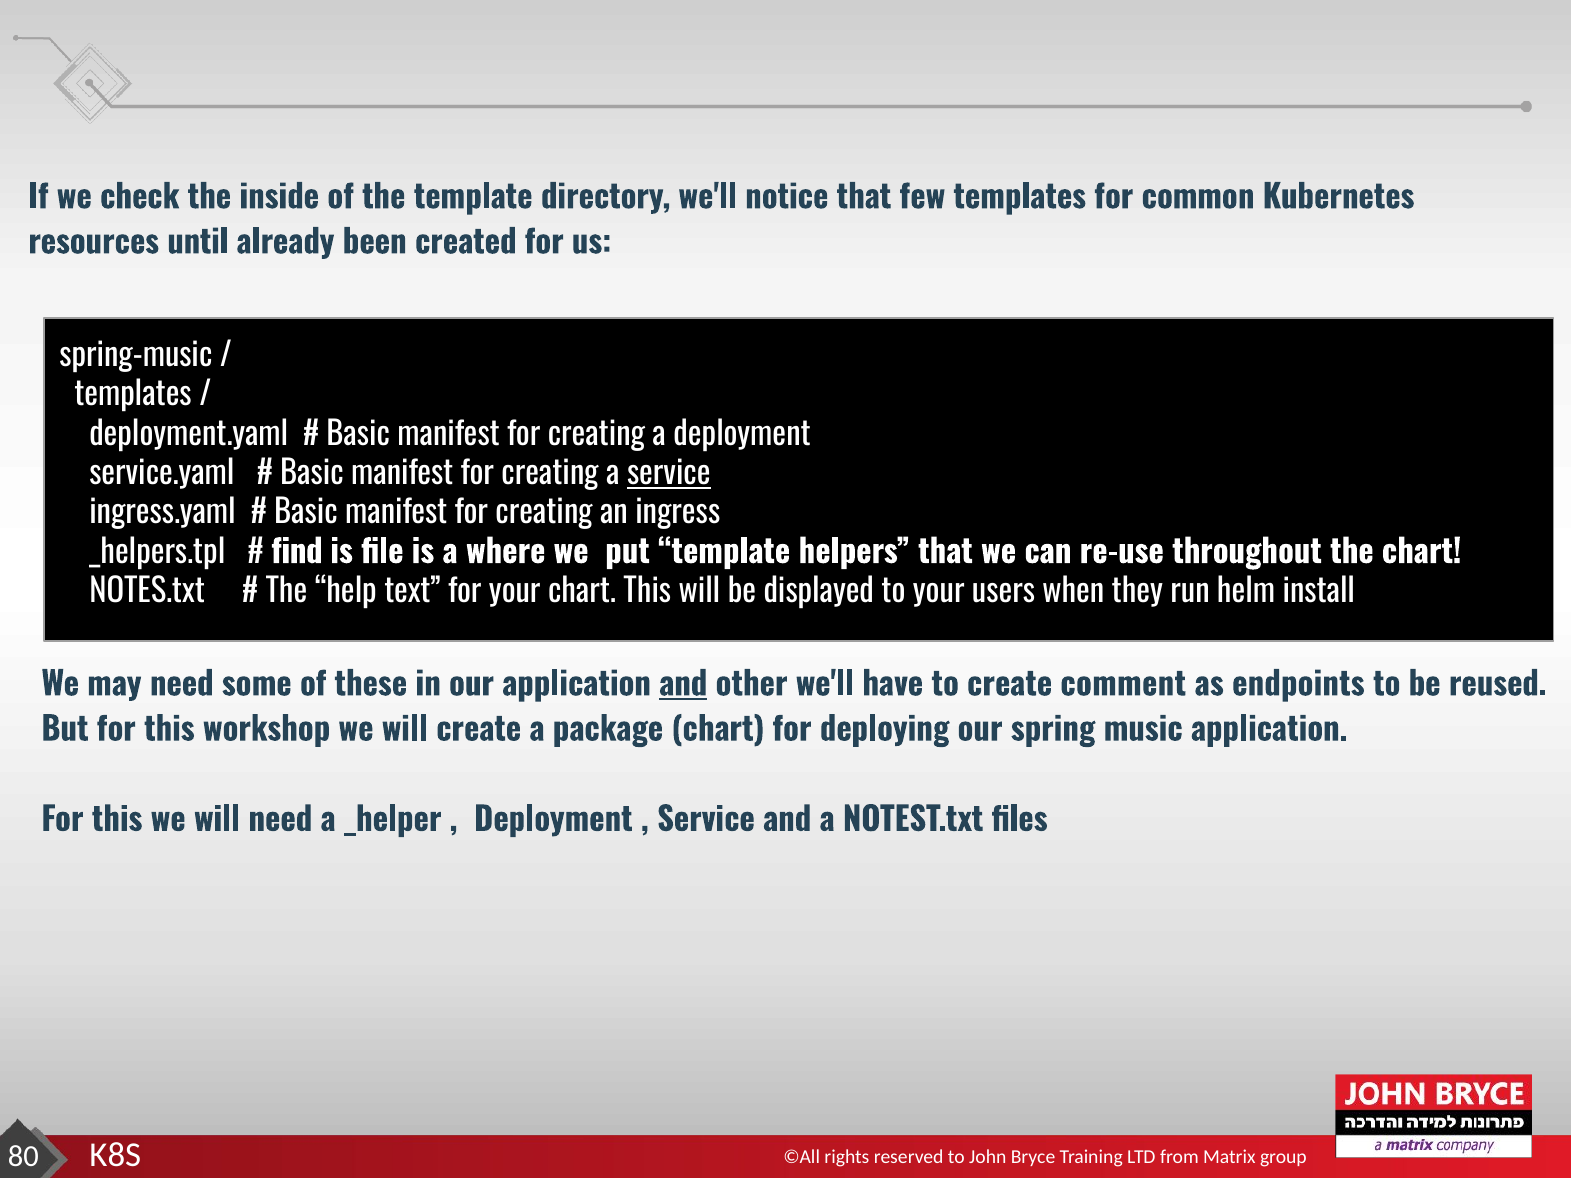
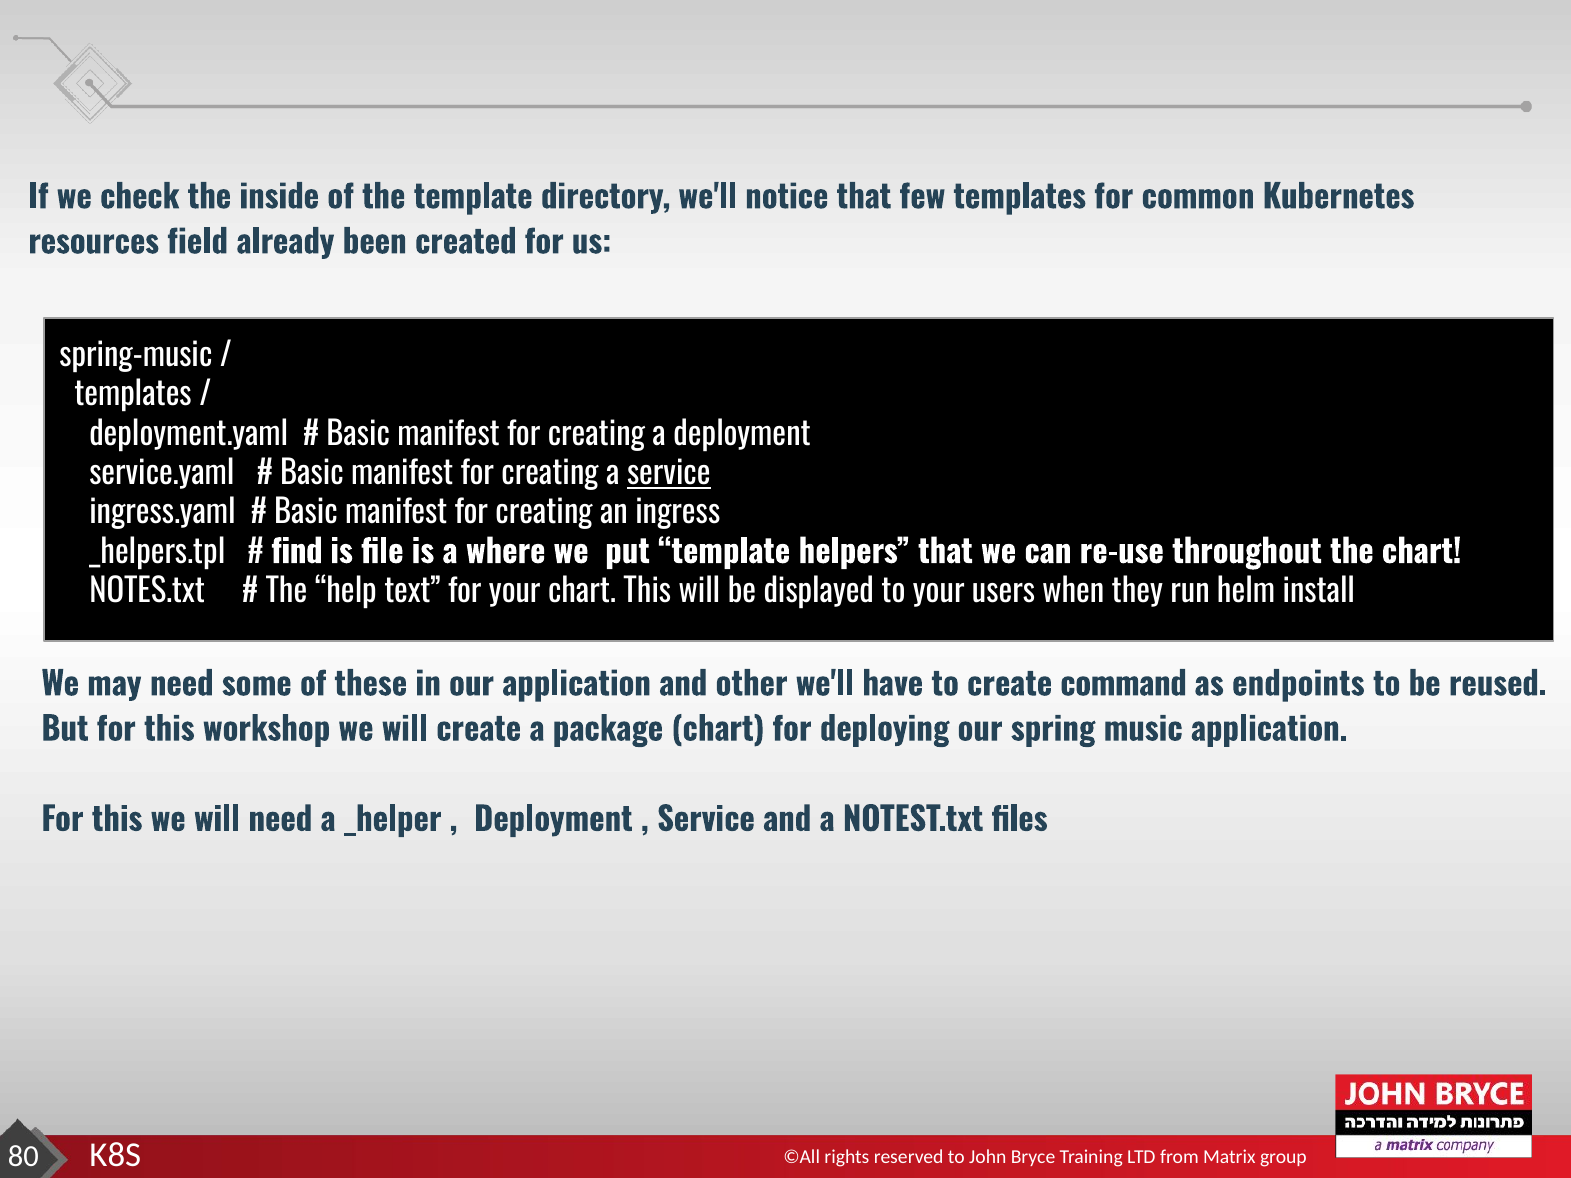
until: until -> field (198, 243)
and underline: present -> none (683, 685)
comment: comment -> command (1124, 685)
